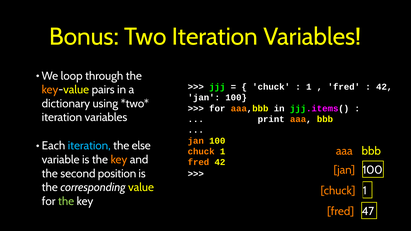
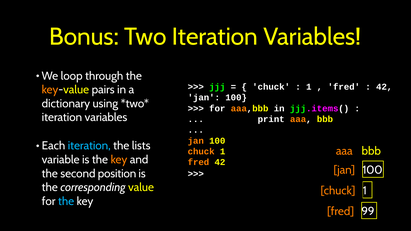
else: else -> lists (141, 146)
the colour: light green -> light blue (66, 201)
47: 47 -> 99 (368, 212)
